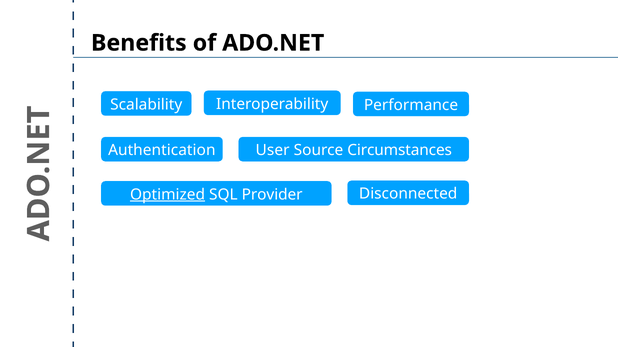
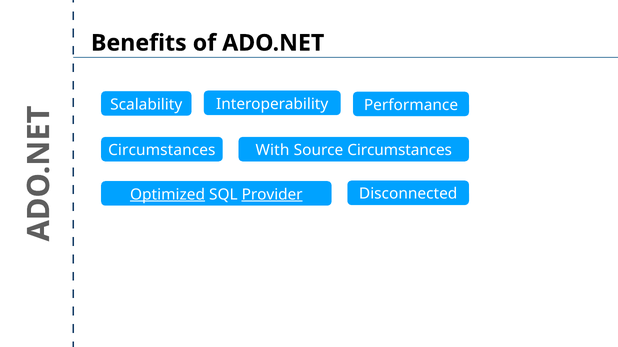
Authentication: Authentication -> Circumstances (162, 151)
User: User -> With (273, 151)
Provider underline: none -> present (272, 195)
